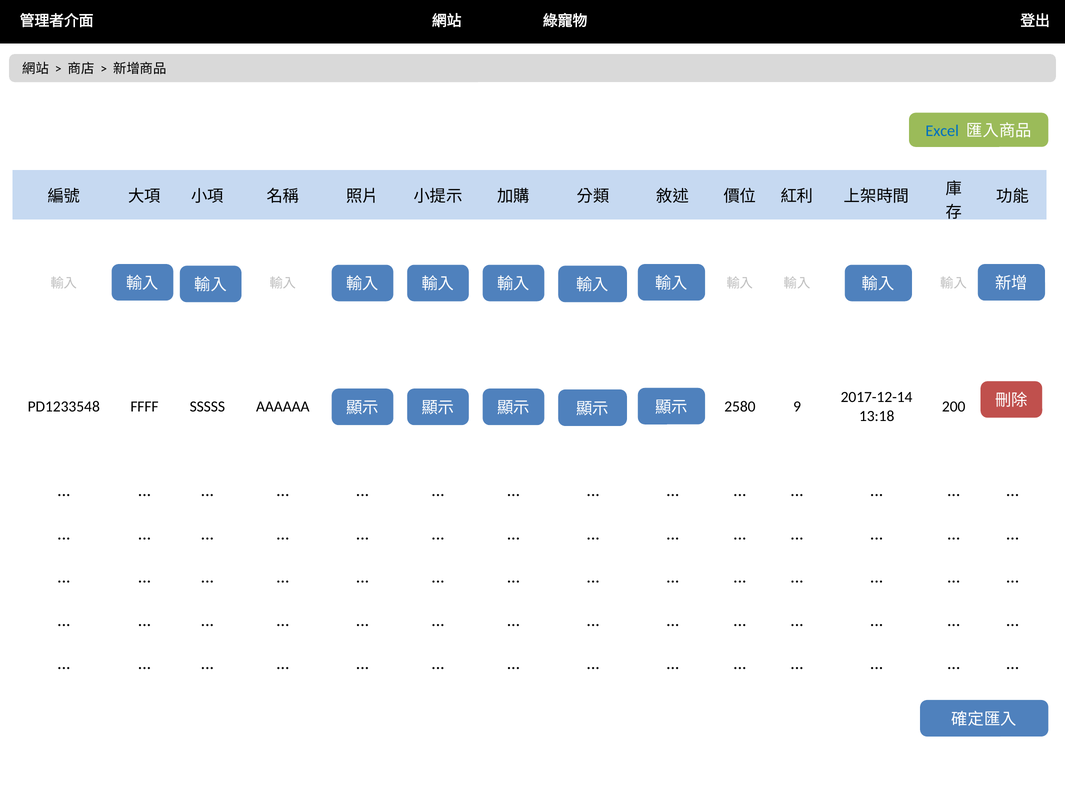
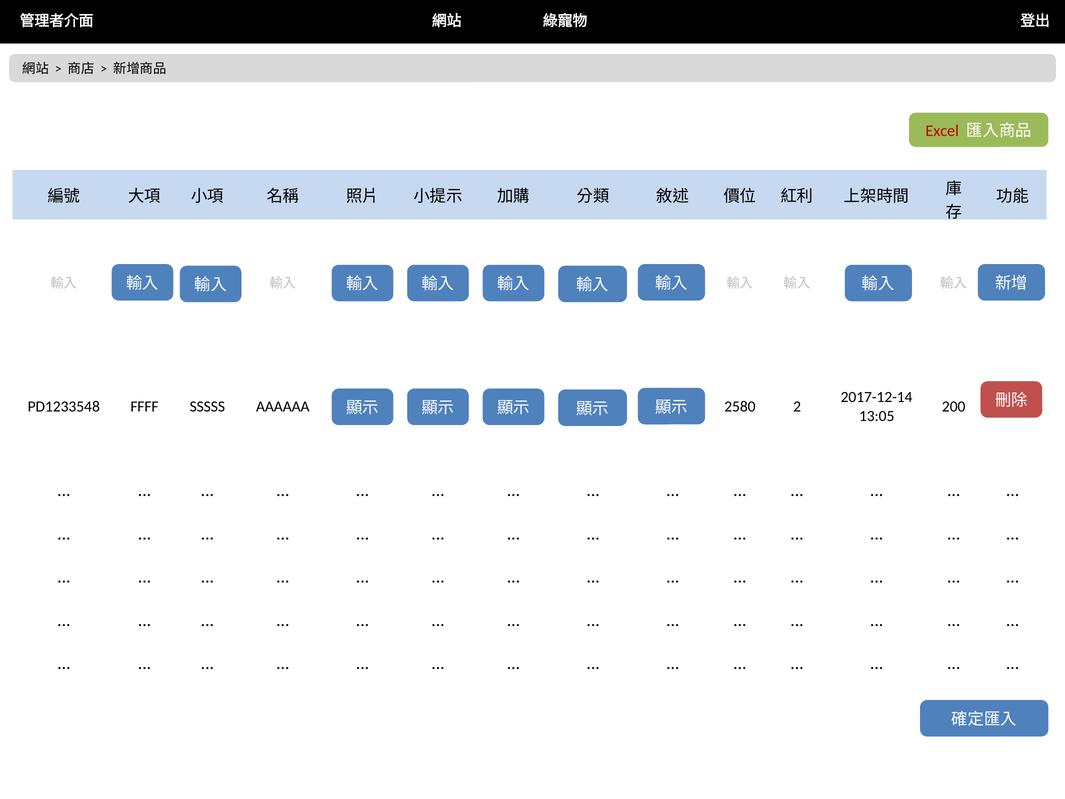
Excel colour: blue -> red (942, 131)
9: 9 -> 2 (797, 407)
13:18: 13:18 -> 13:05 (877, 416)
